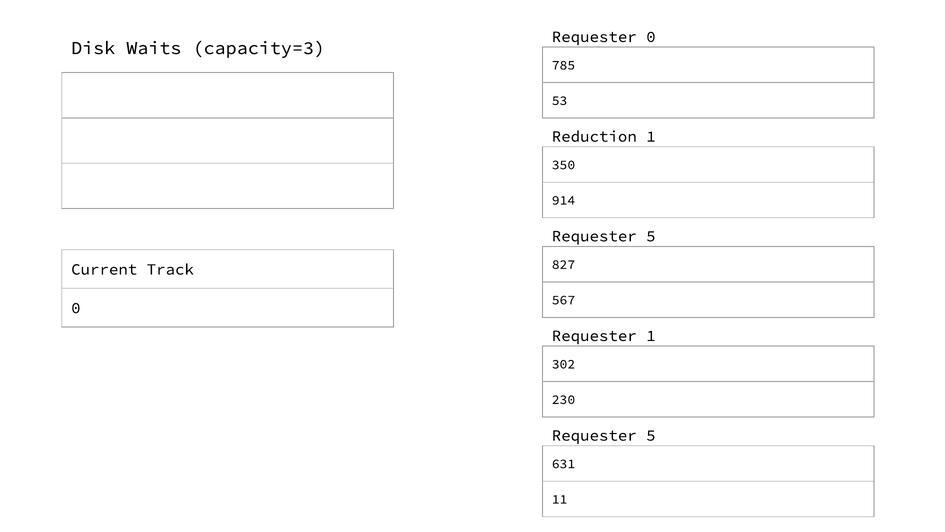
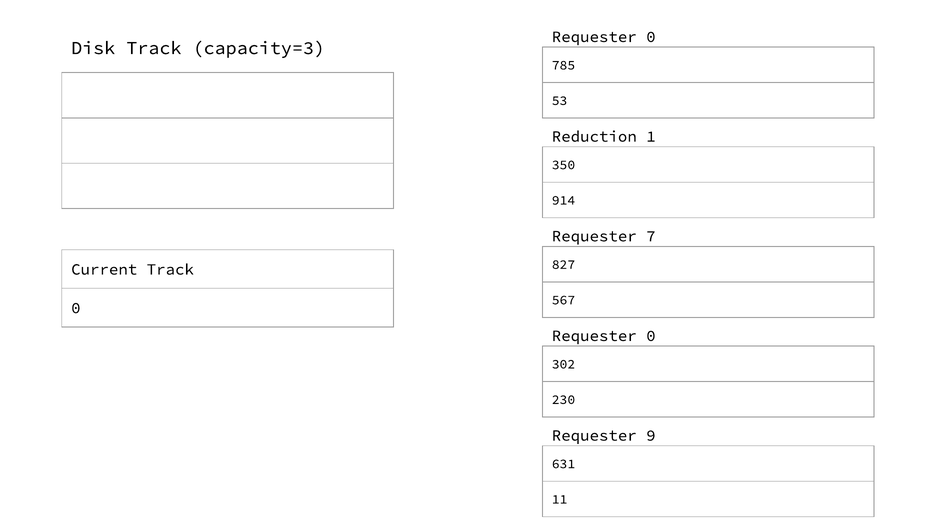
Disk Waits: Waits -> Track (154, 48)
5: 5 -> 7 (651, 236)
1: 1 -> 0 (651, 336)
5: 5 -> 9 (651, 435)
